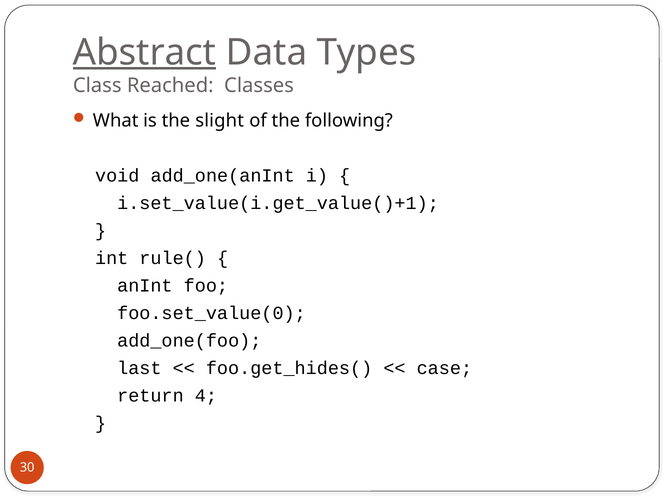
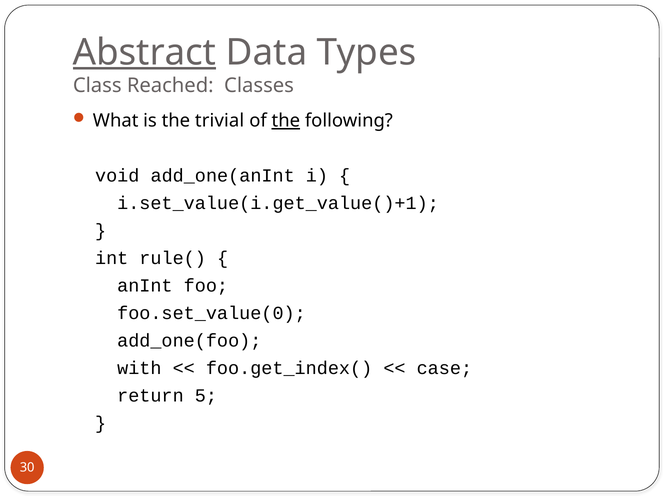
slight: slight -> trivial (220, 121)
the underline: none -> present (286, 121)
last: last -> with (139, 368)
foo.get_hides(: foo.get_hides( -> foo.get_index( (289, 368)
4: 4 -> 5 (206, 396)
